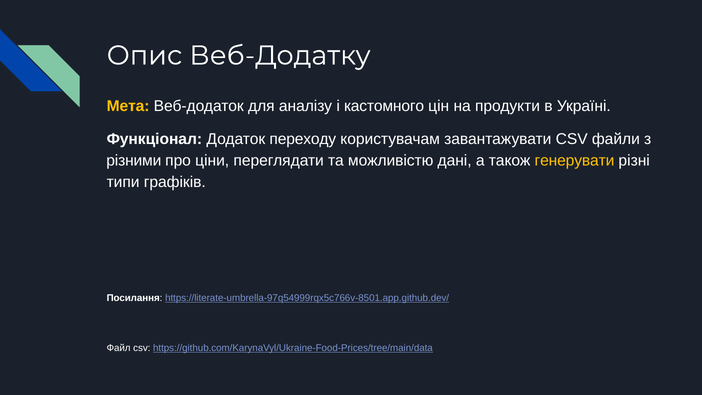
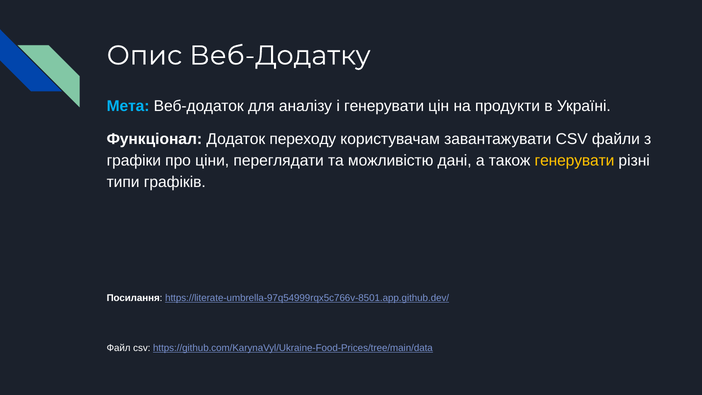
Мета colour: yellow -> light blue (128, 106)
і кастомного: кастомного -> генерувати (384, 106)
різними: різними -> графіки (134, 161)
